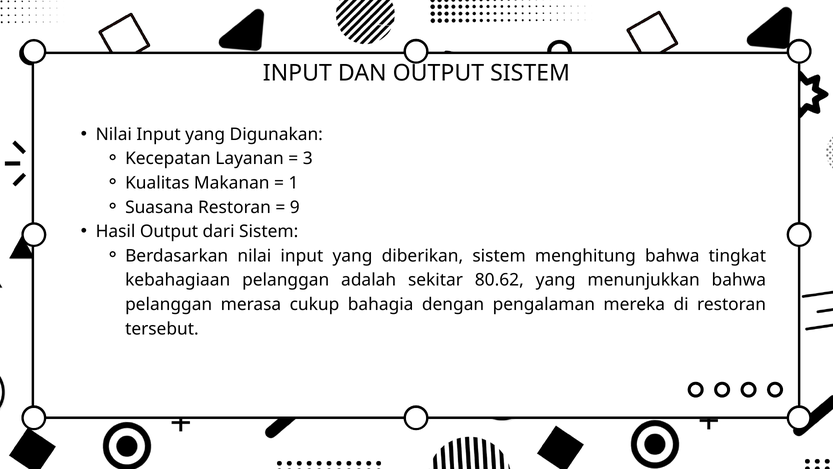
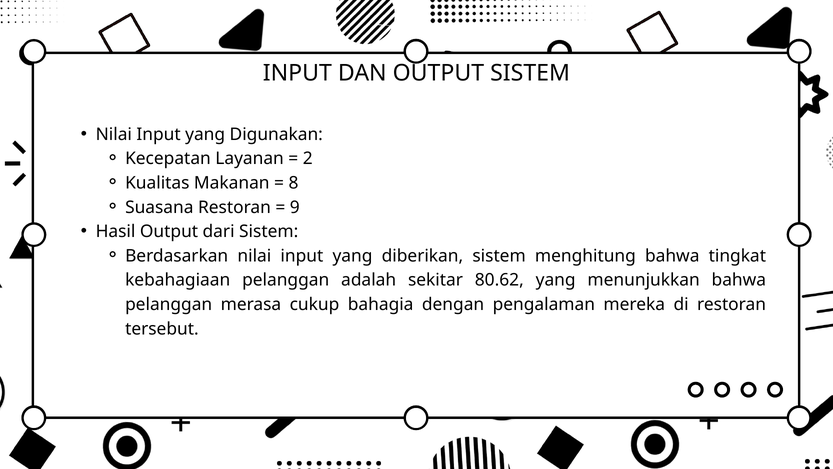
3: 3 -> 2 (308, 159)
1: 1 -> 8 (293, 183)
